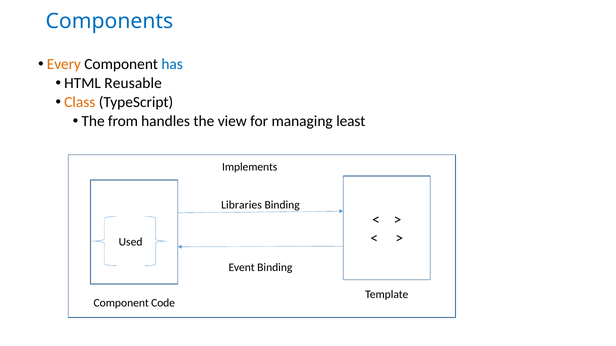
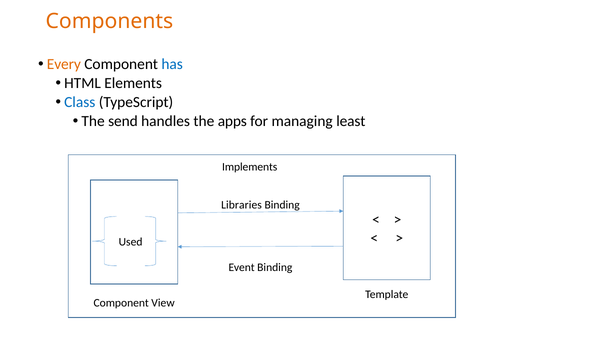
Components colour: blue -> orange (109, 21)
Reusable: Reusable -> Elements (133, 83)
Class colour: orange -> blue (80, 102)
from: from -> send (123, 121)
view: view -> apps (232, 121)
Code: Code -> View (163, 304)
